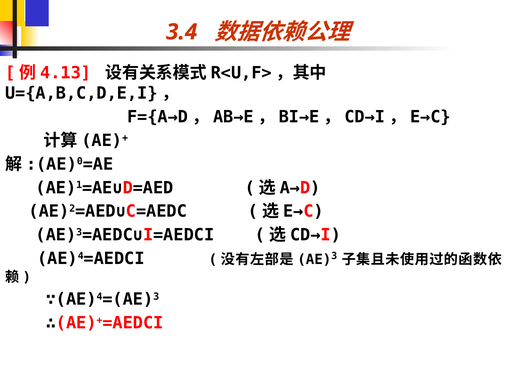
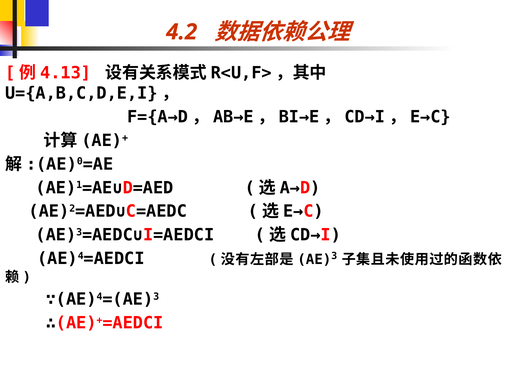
3.4: 3.4 -> 4.2 (182, 32)
